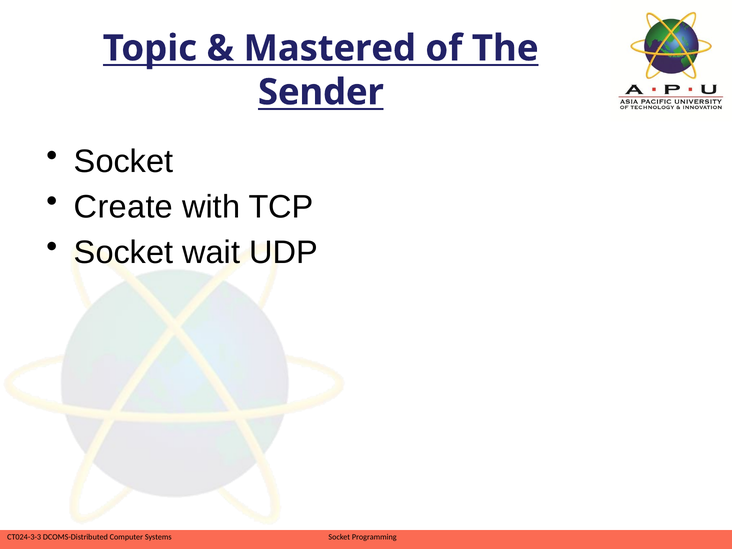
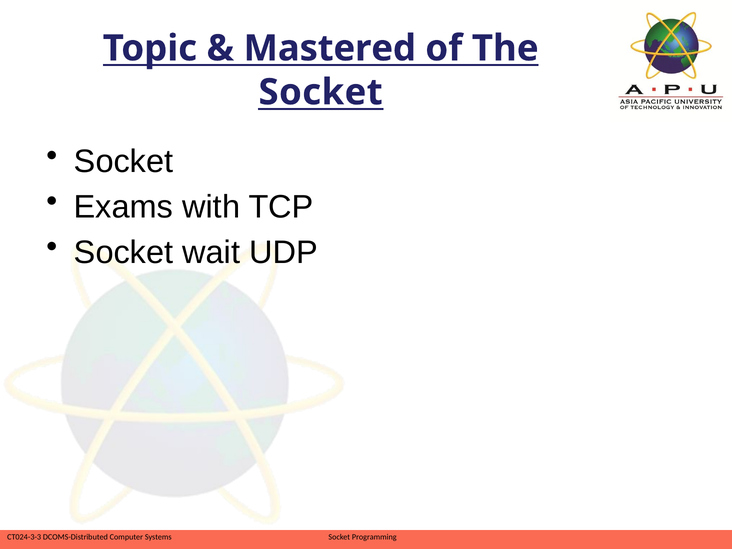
Sender: Sender -> Socket (321, 92)
Create: Create -> Exams (124, 207)
